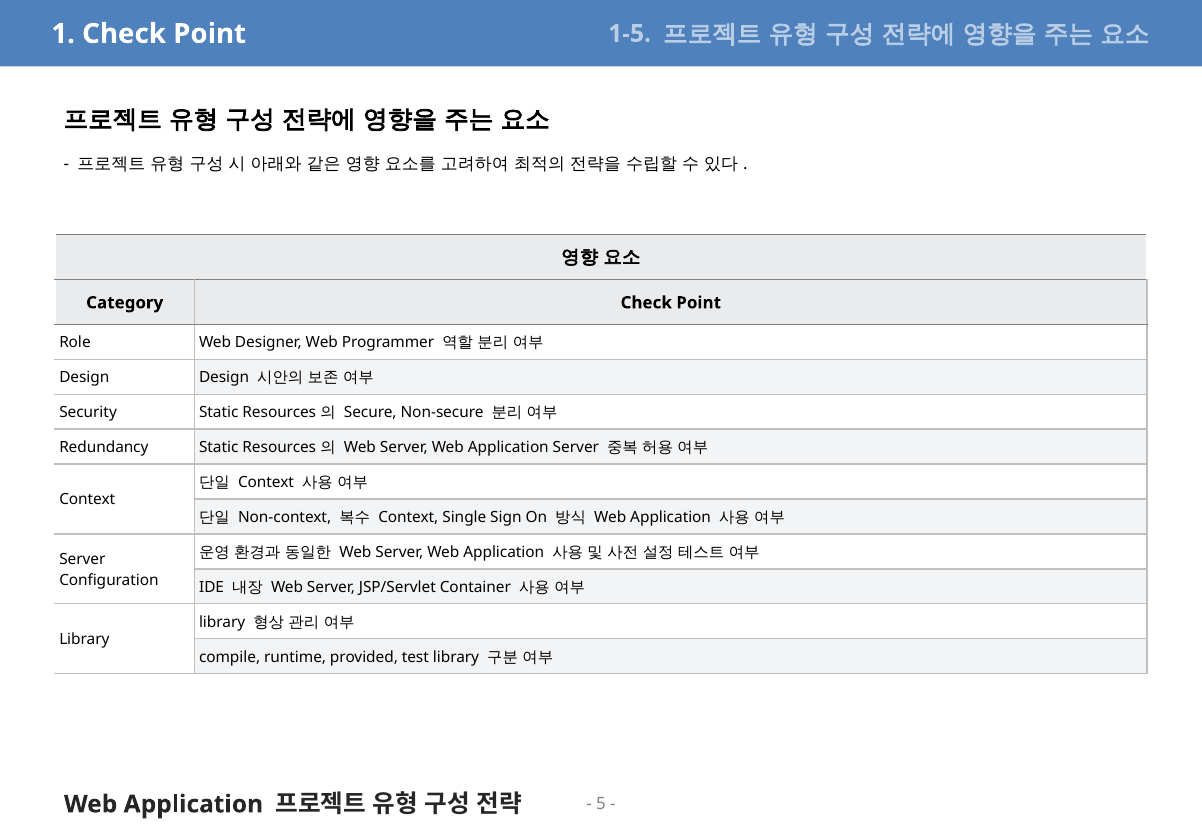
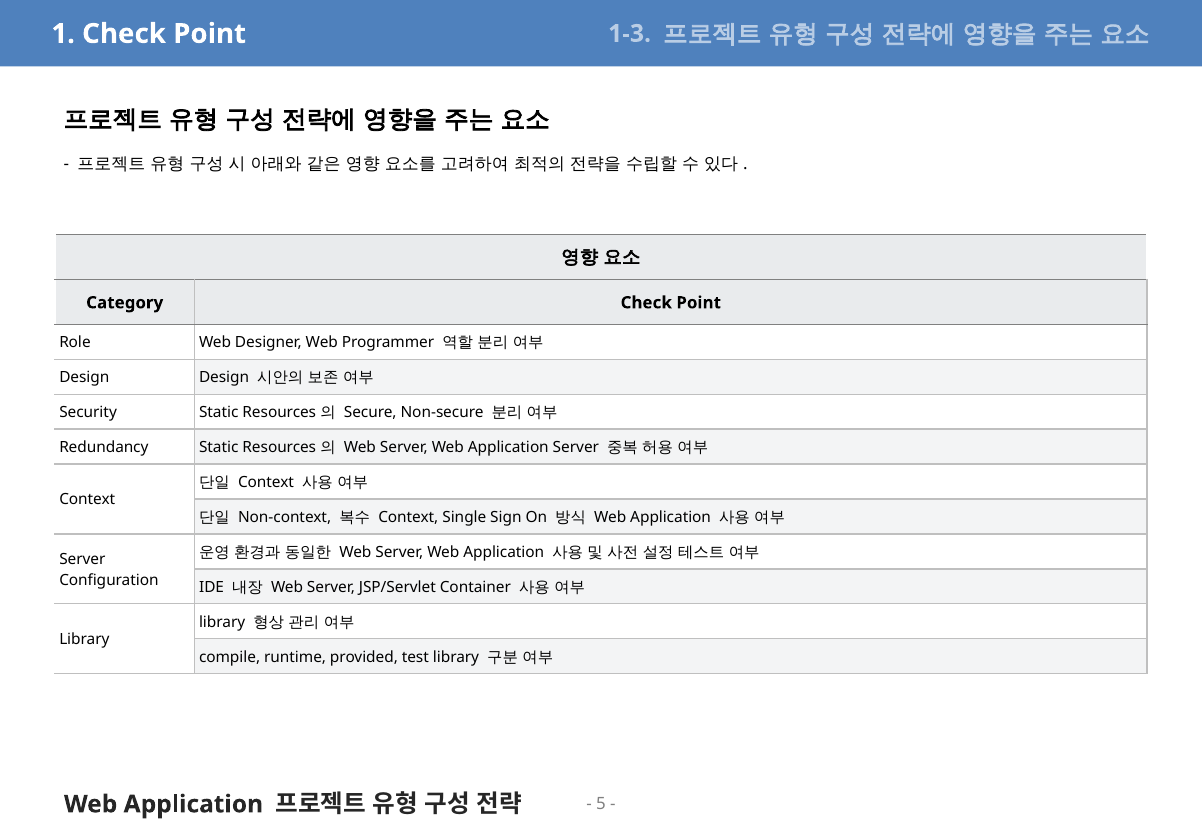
1-5: 1-5 -> 1-3 (630, 34)
